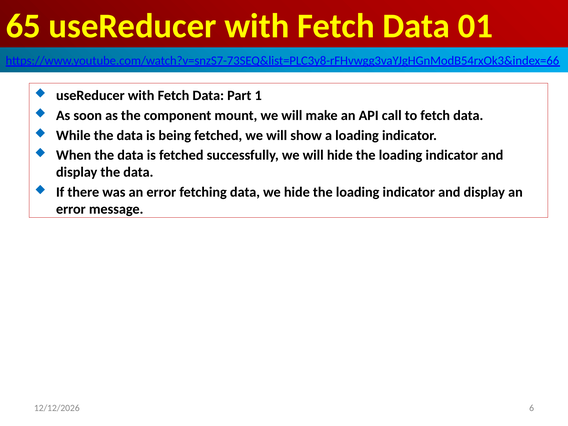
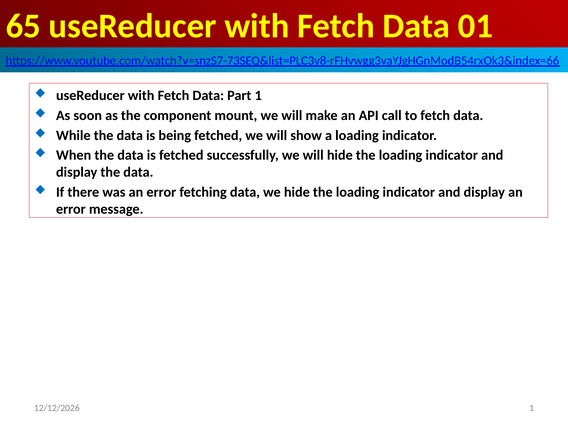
6: 6 -> 1 (532, 408)
